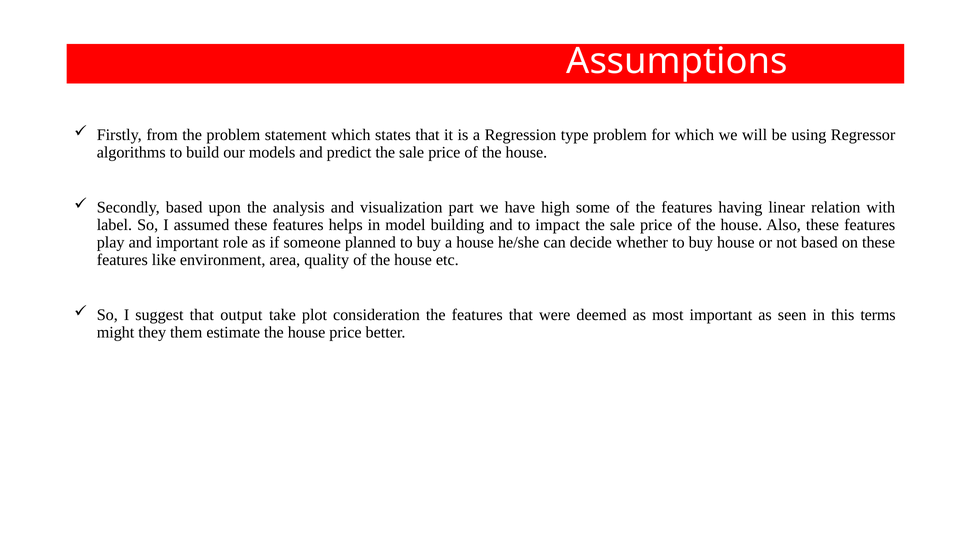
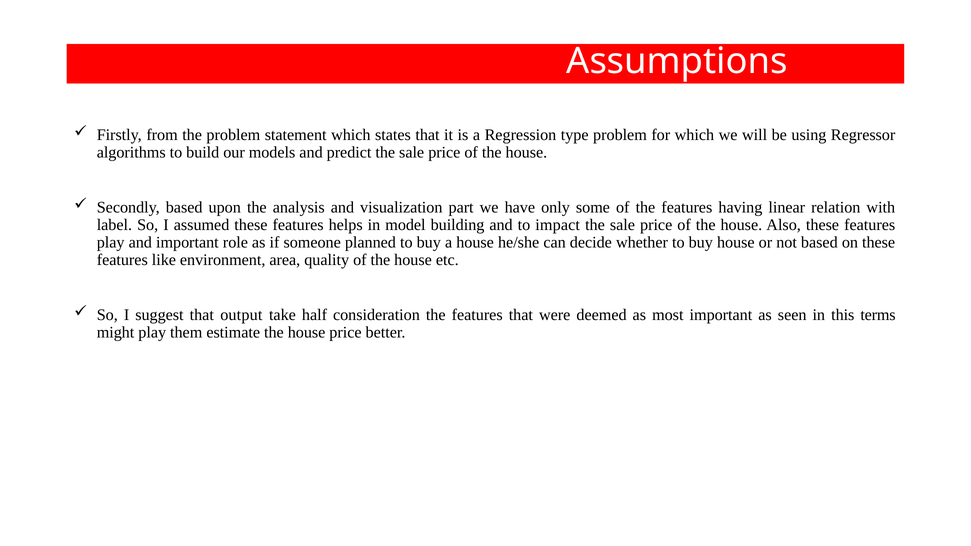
high: high -> only (556, 208)
plot: plot -> half (314, 315)
might they: they -> play (152, 332)
